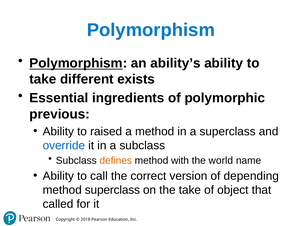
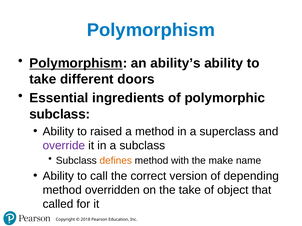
exists: exists -> doors (136, 79)
previous: previous -> subclass (60, 114)
override colour: blue -> purple (64, 146)
world: world -> make (221, 161)
method superclass: superclass -> overridden (112, 190)
